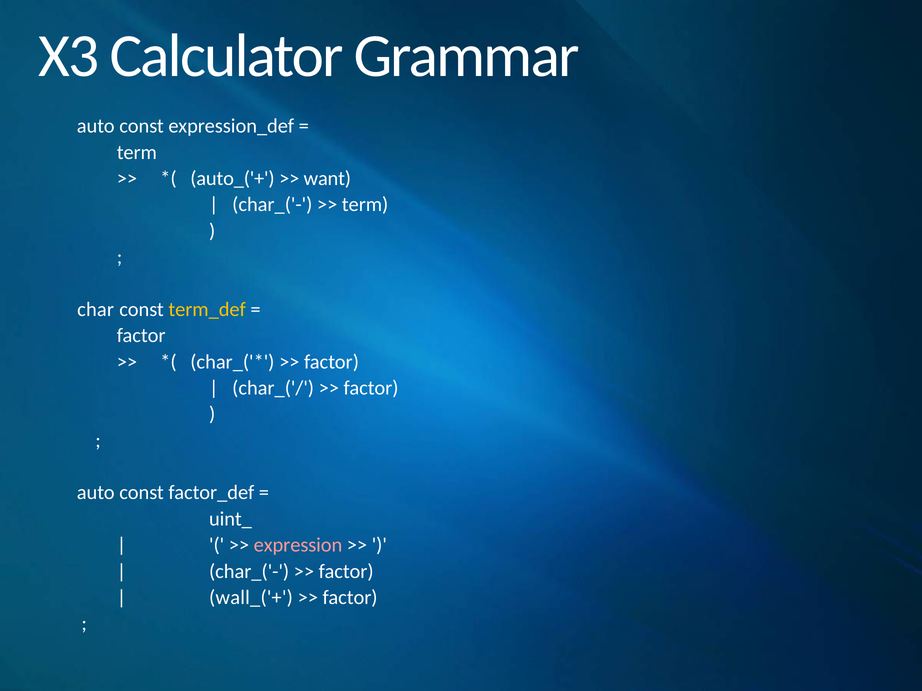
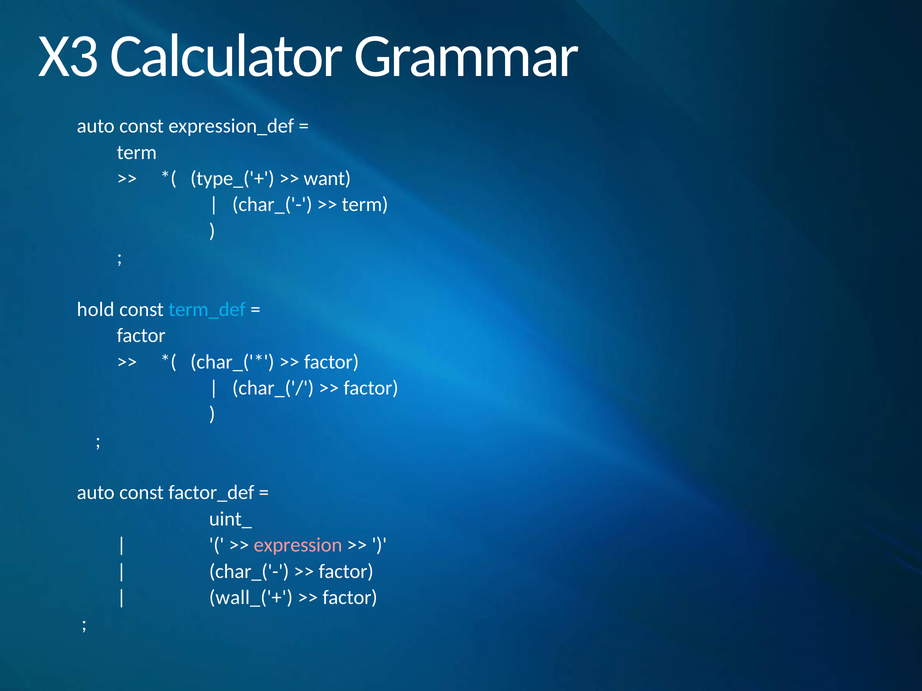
auto_('+: auto_('+ -> type_('+ (232, 179)
char: char -> hold (96, 310)
term_def colour: yellow -> light blue (207, 310)
